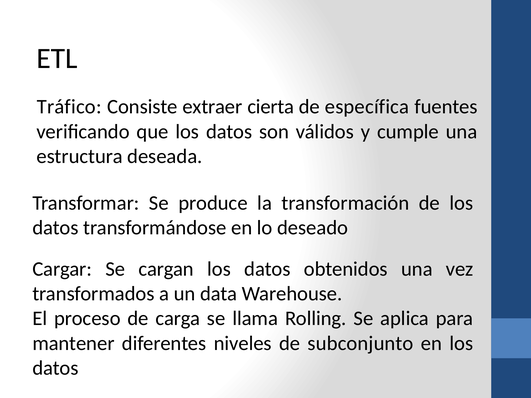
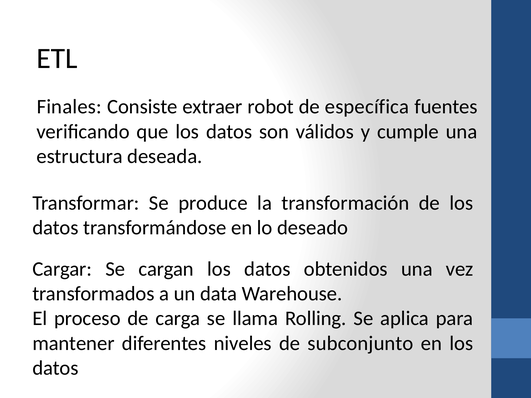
Tráfico: Tráfico -> Finales (69, 107)
cierta: cierta -> robot (271, 107)
